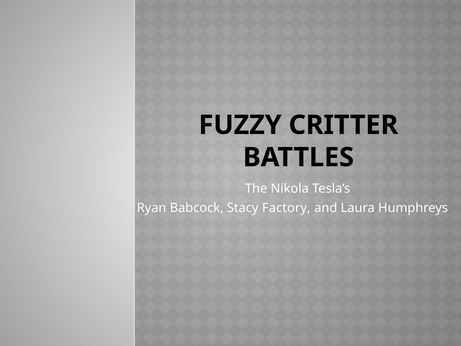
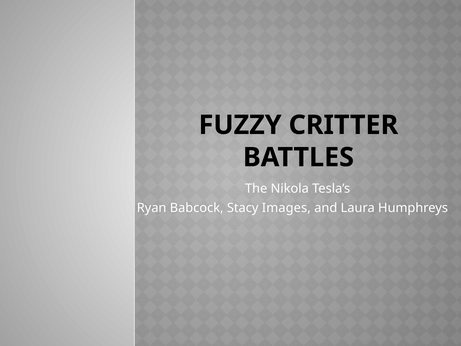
Factory: Factory -> Images (286, 208)
